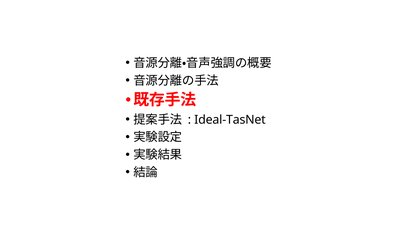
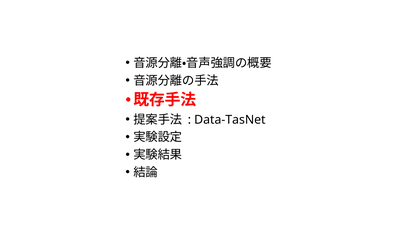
Ideal-TasNet: Ideal-TasNet -> Data-TasNet (230, 119)
